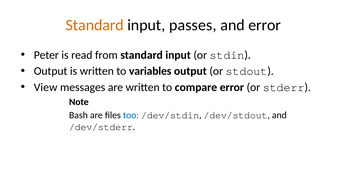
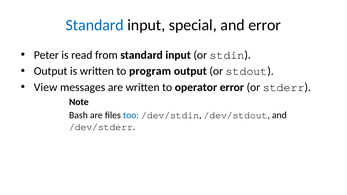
Standard colour: orange -> blue (95, 25)
passes: passes -> special (193, 25)
variables: variables -> program (150, 71)
compare: compare -> operator (196, 87)
